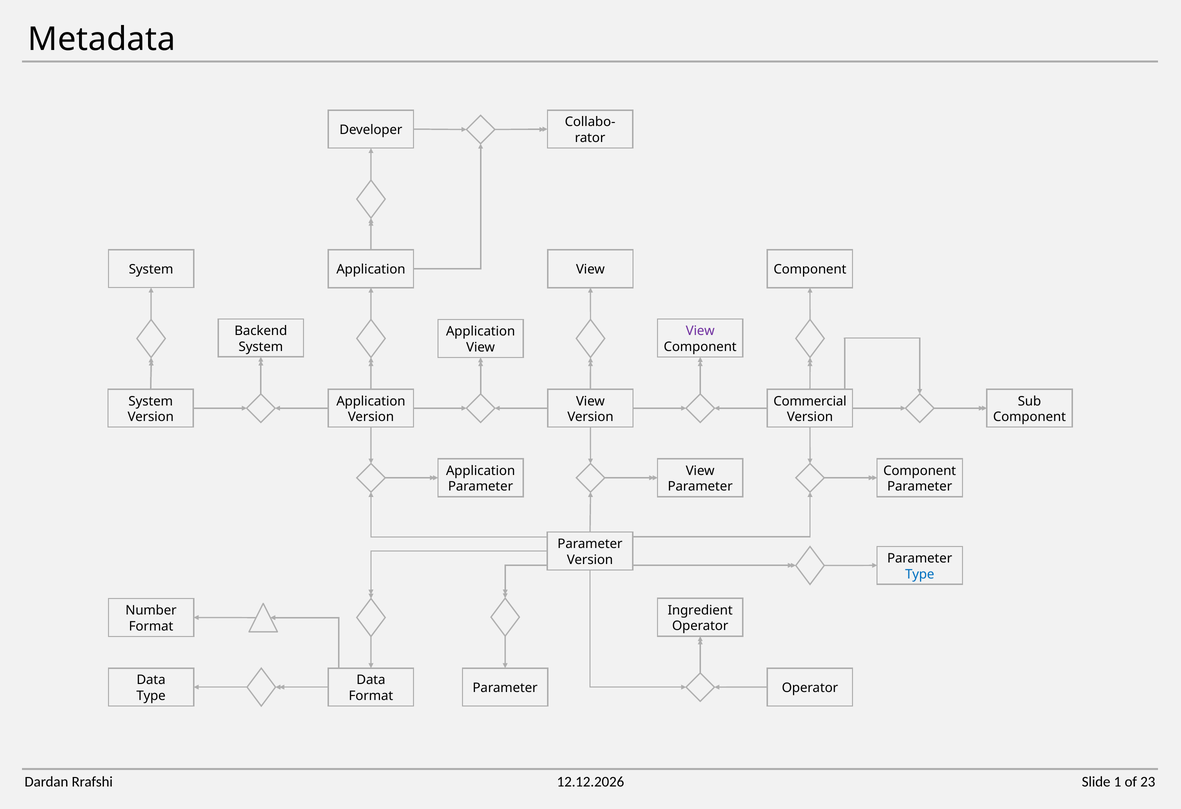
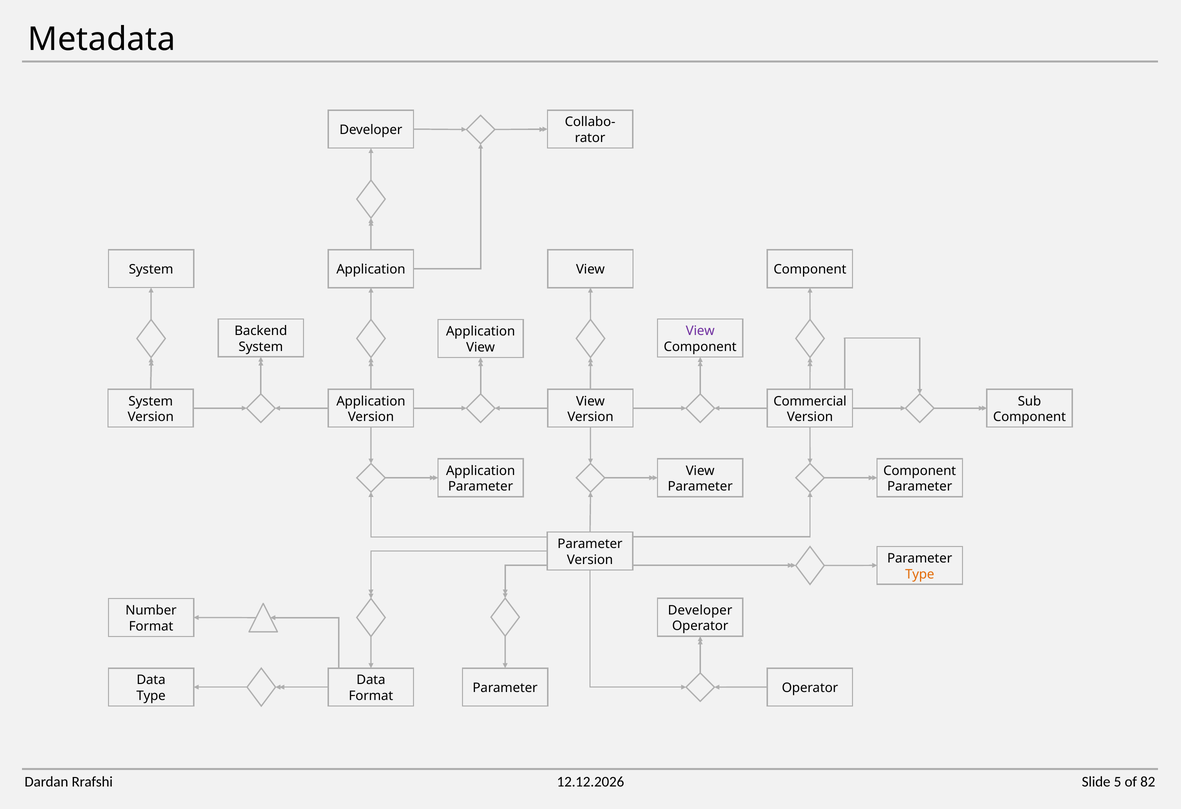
Type colour: blue -> orange (920, 574)
Ingredient: Ingredient -> Developer (700, 610)
1: 1 -> 5 (1118, 782)
23: 23 -> 82 (1148, 782)
